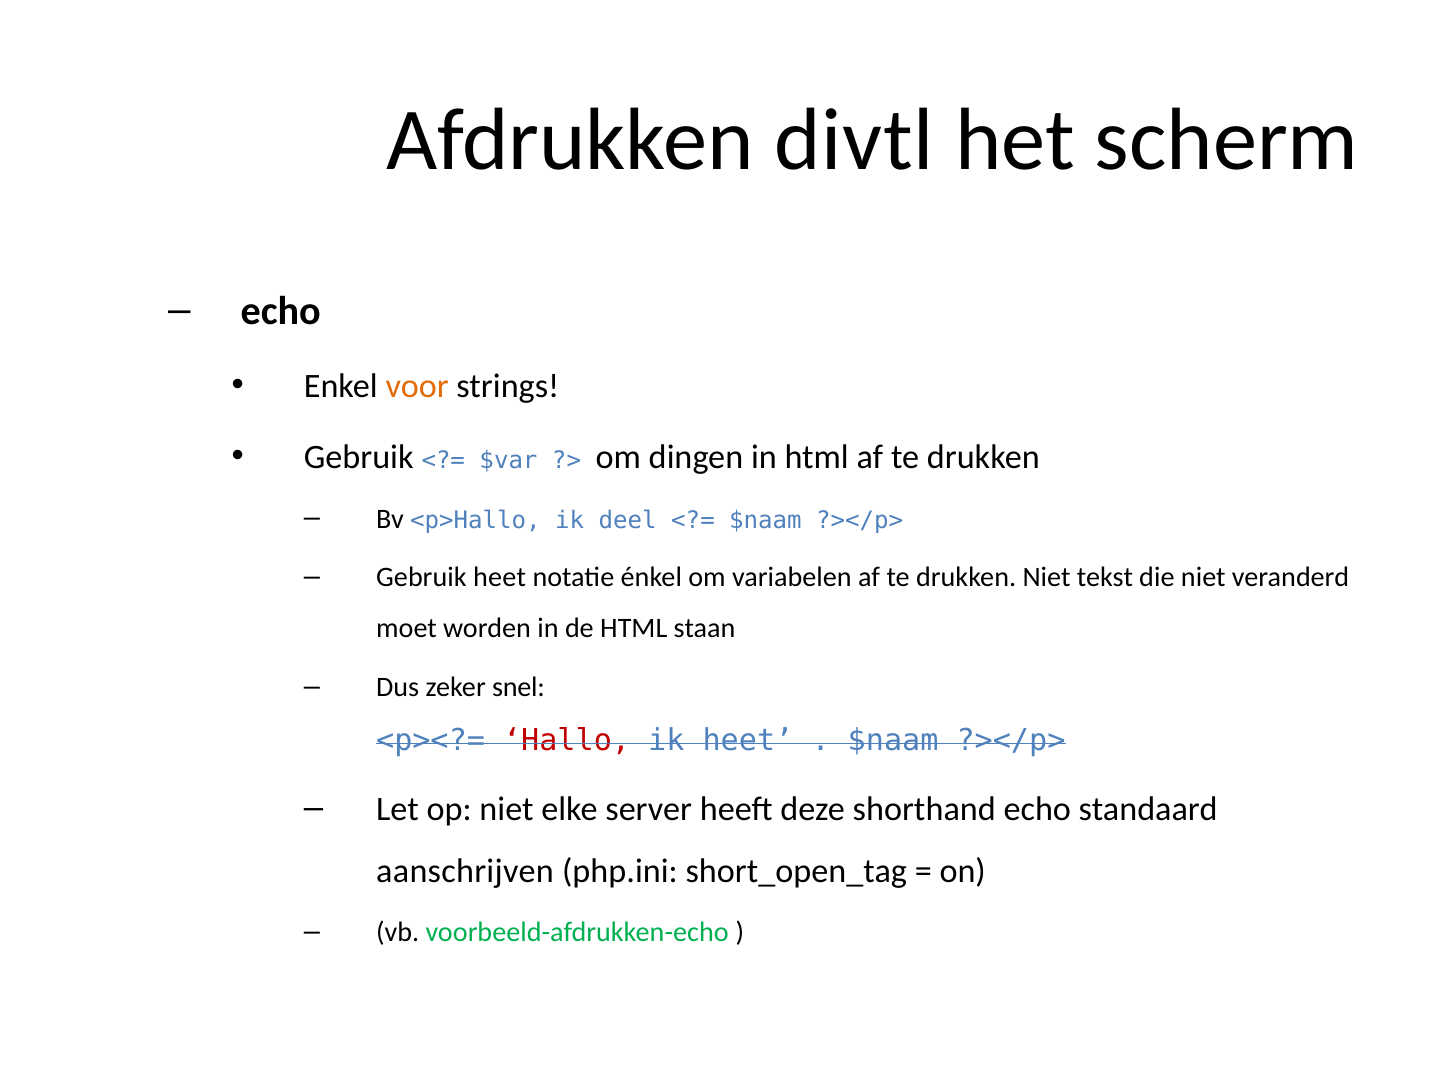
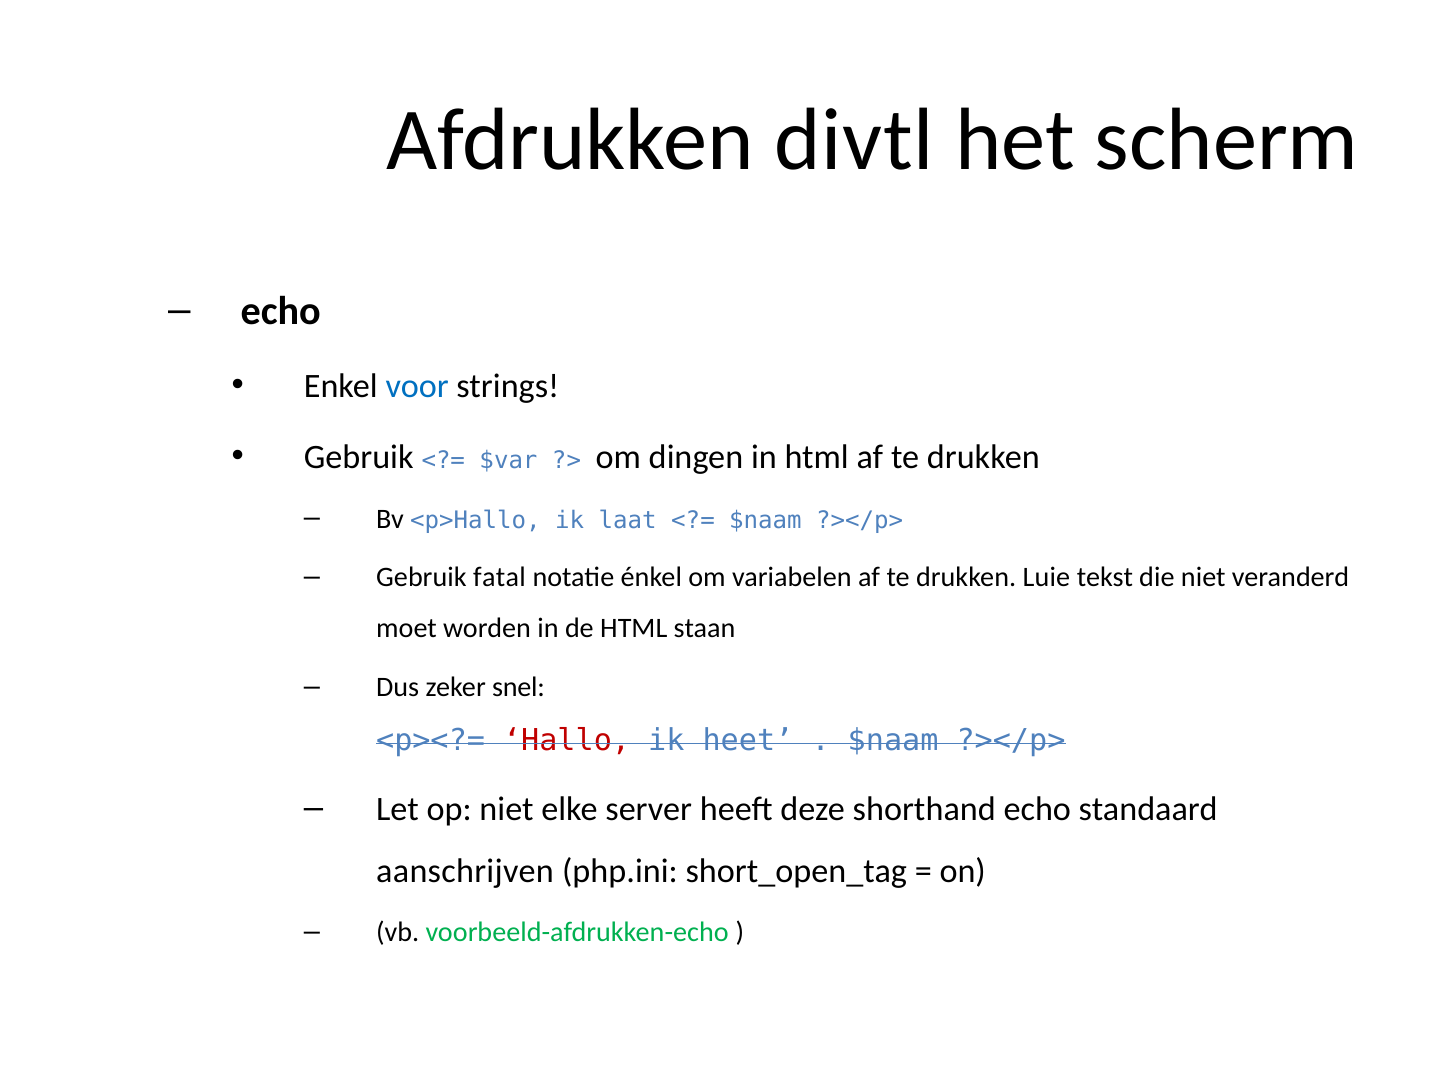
voor colour: orange -> blue (417, 386)
deel: deel -> laat (628, 520)
Gebruik heet: heet -> fatal (499, 578)
drukken Niet: Niet -> Luie (1046, 578)
